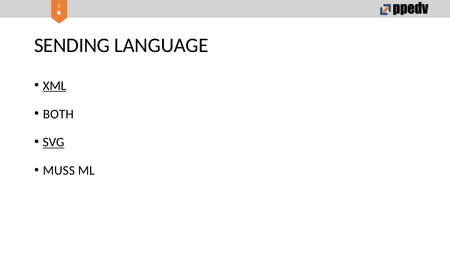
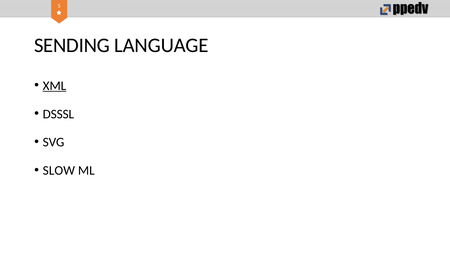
BOTH: BOTH -> DSSSL (58, 114)
SVG underline: present -> none (54, 142)
MUSS: MUSS -> SLOW (59, 171)
